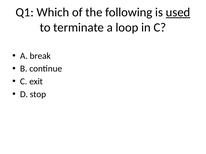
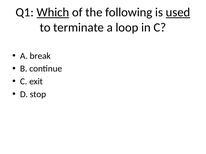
Which underline: none -> present (53, 12)
